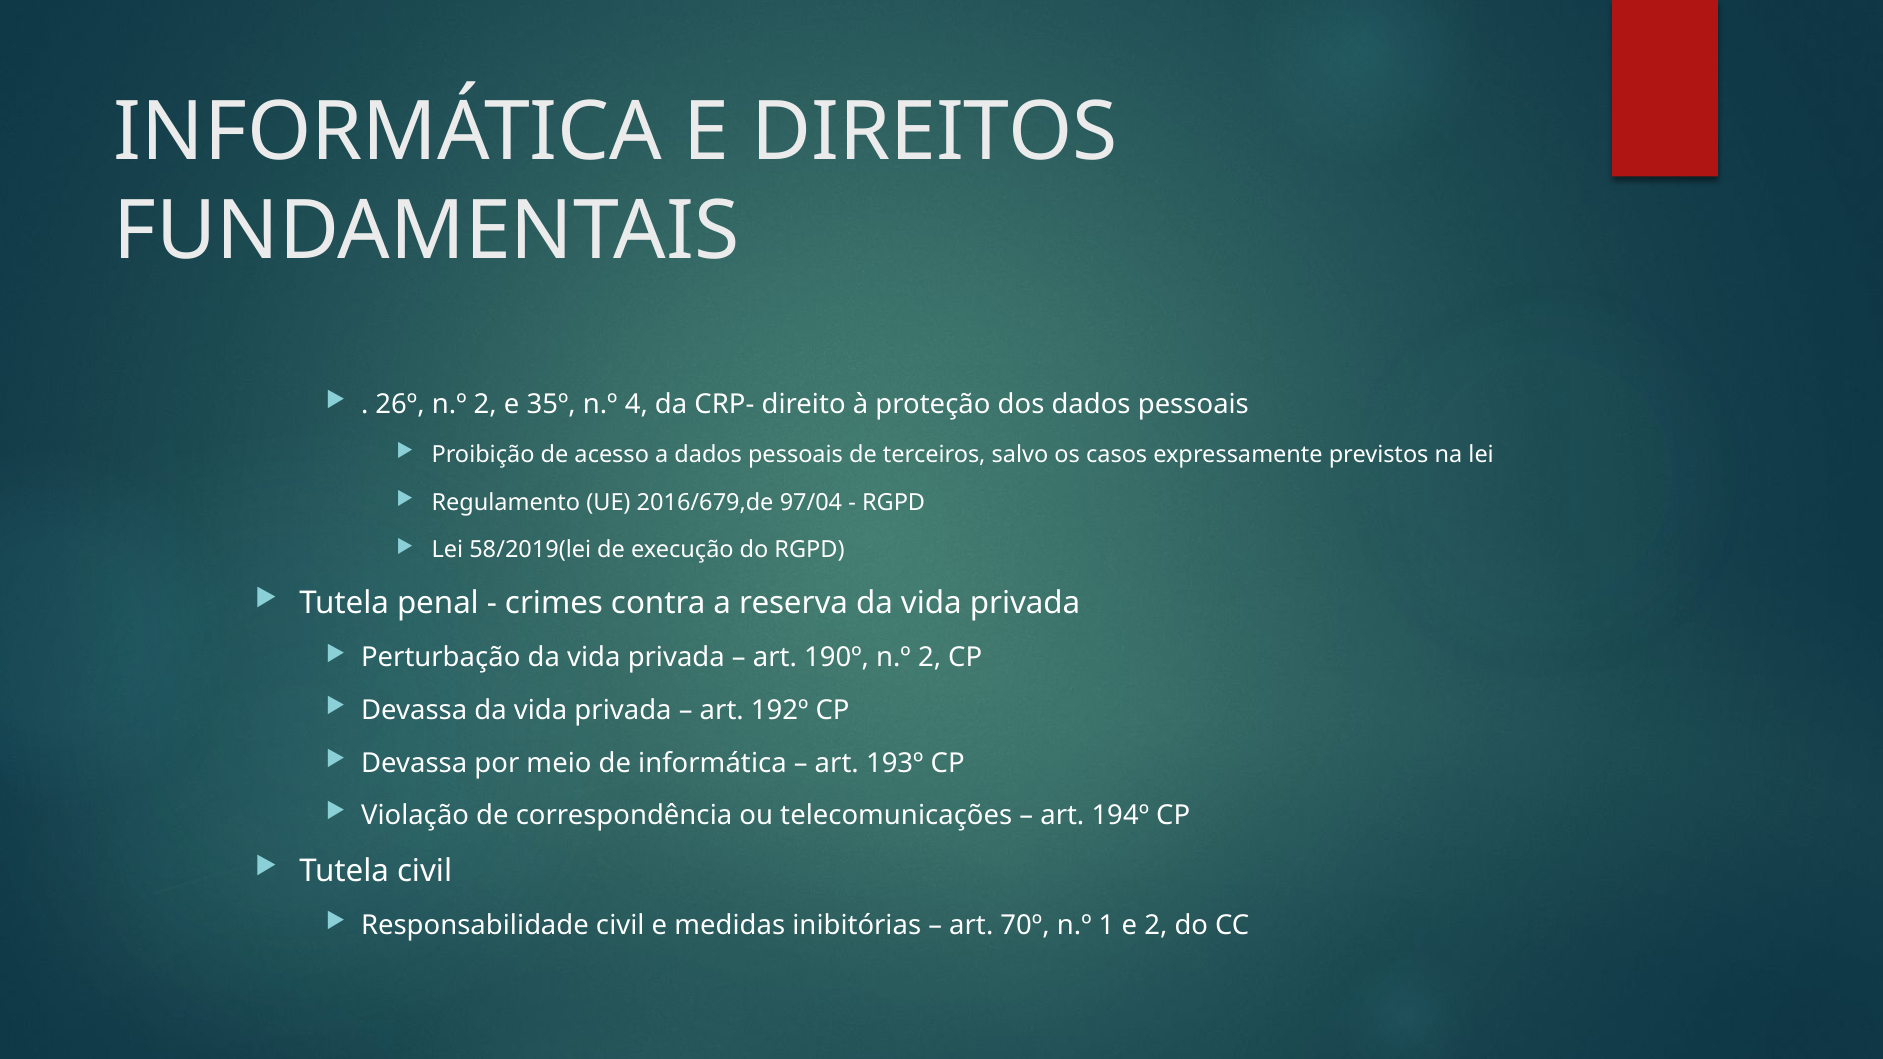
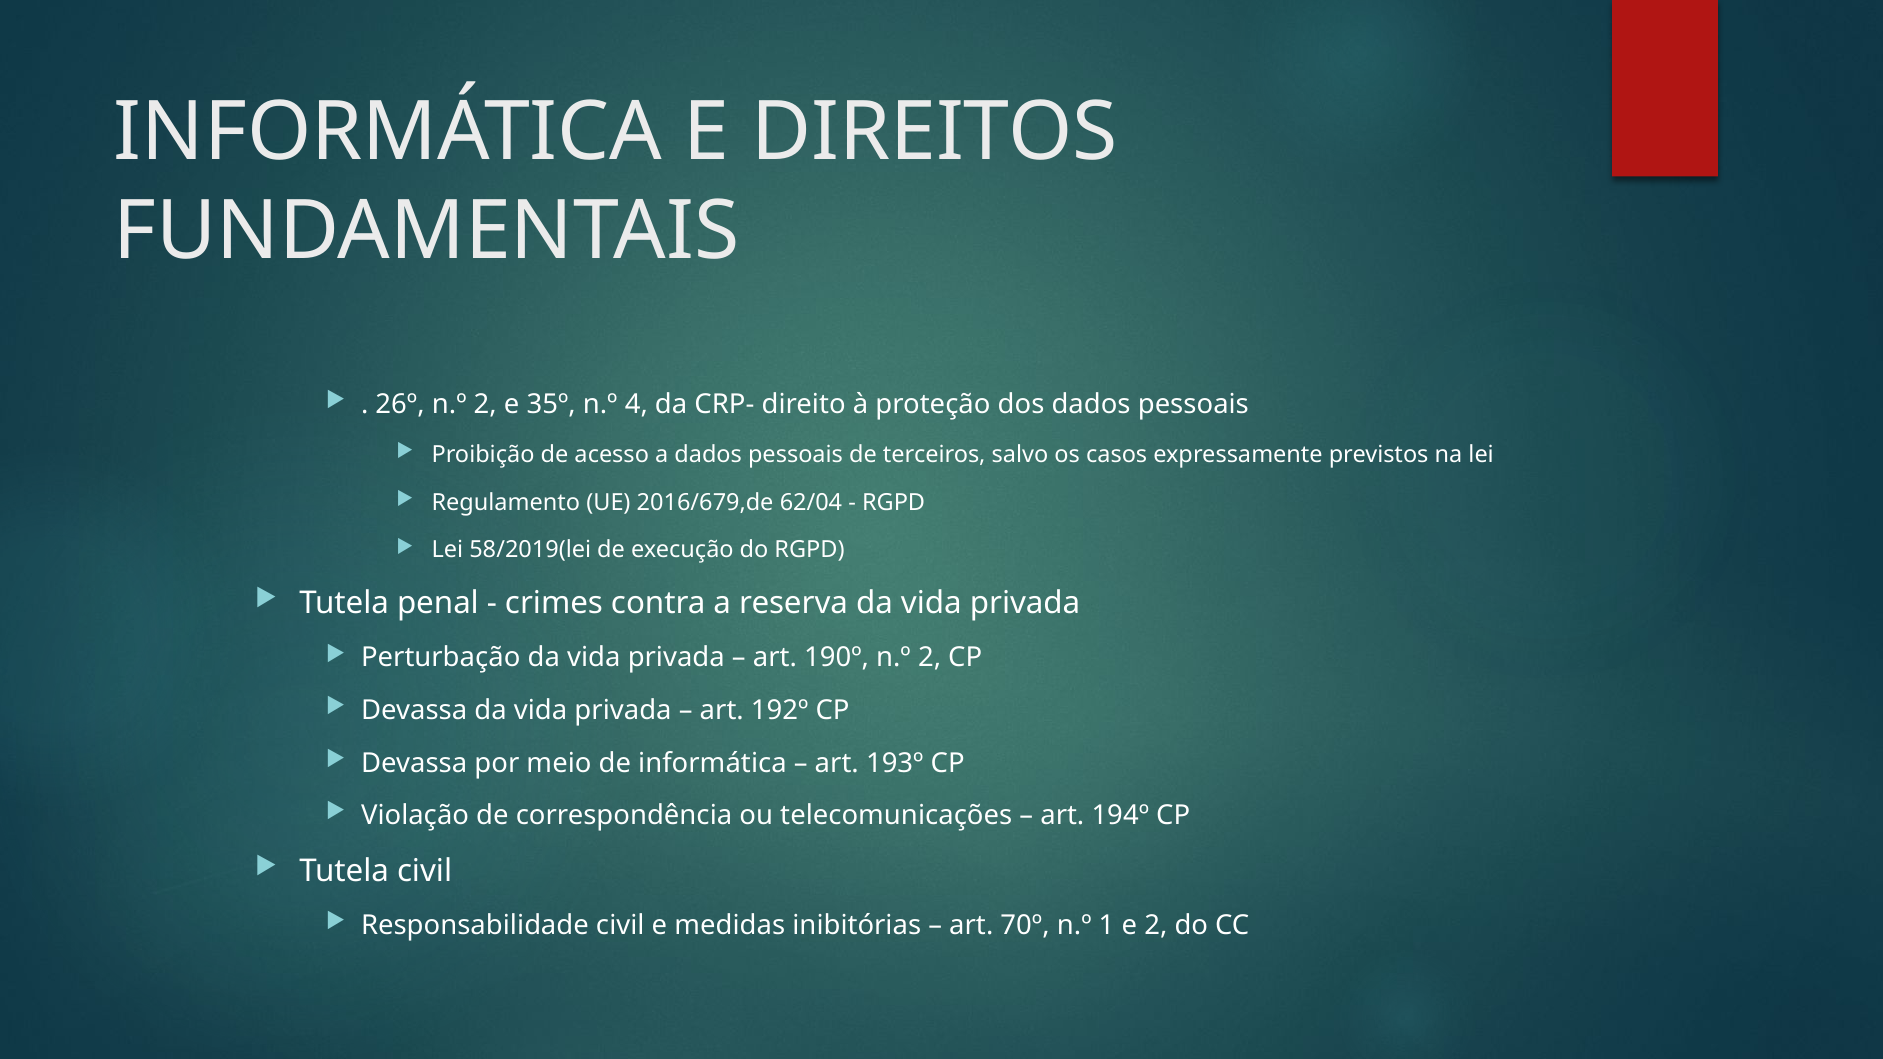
97/04: 97/04 -> 62/04 (811, 502)
